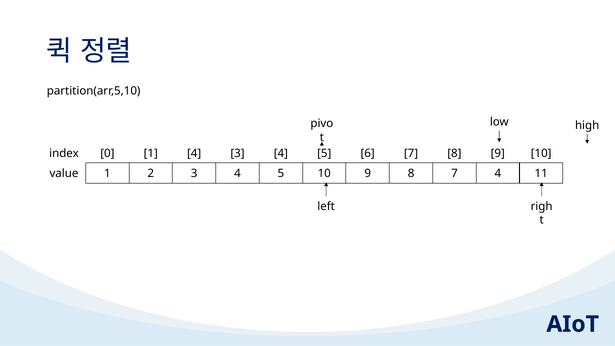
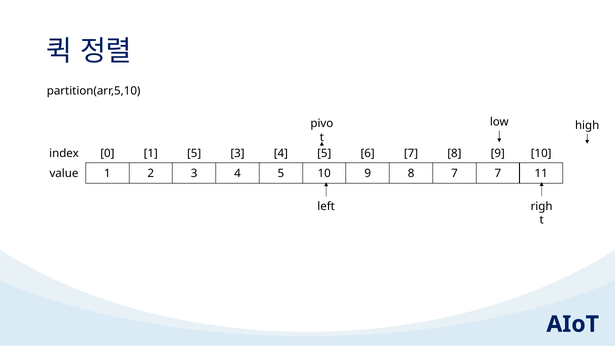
1 4: 4 -> 5 (194, 153)
7 4: 4 -> 7 (498, 174)
